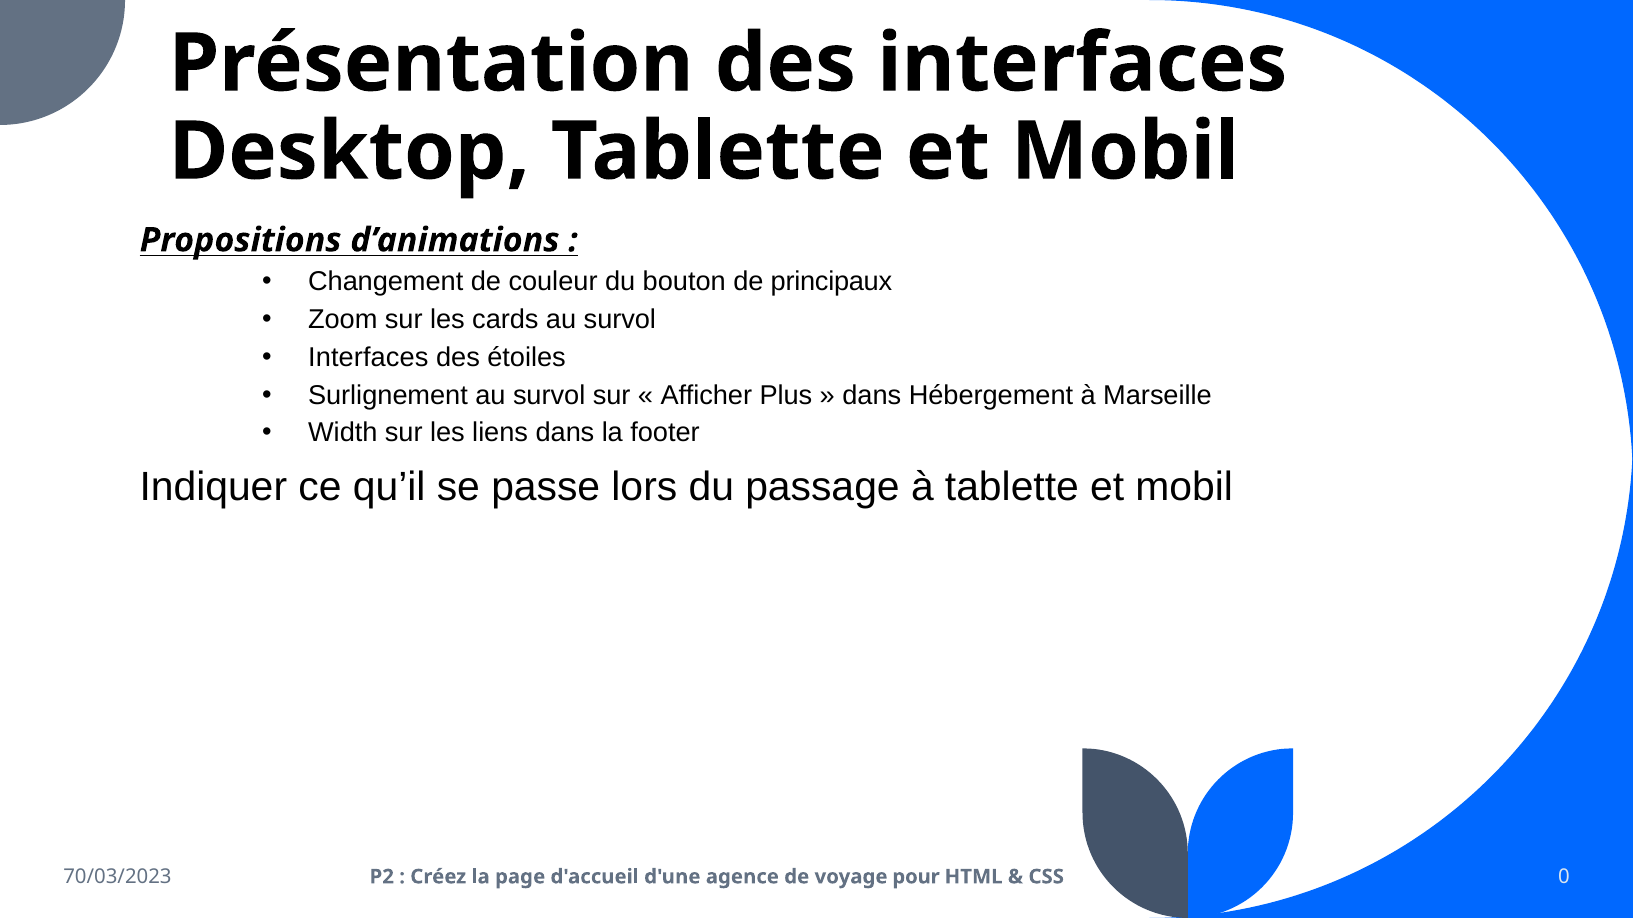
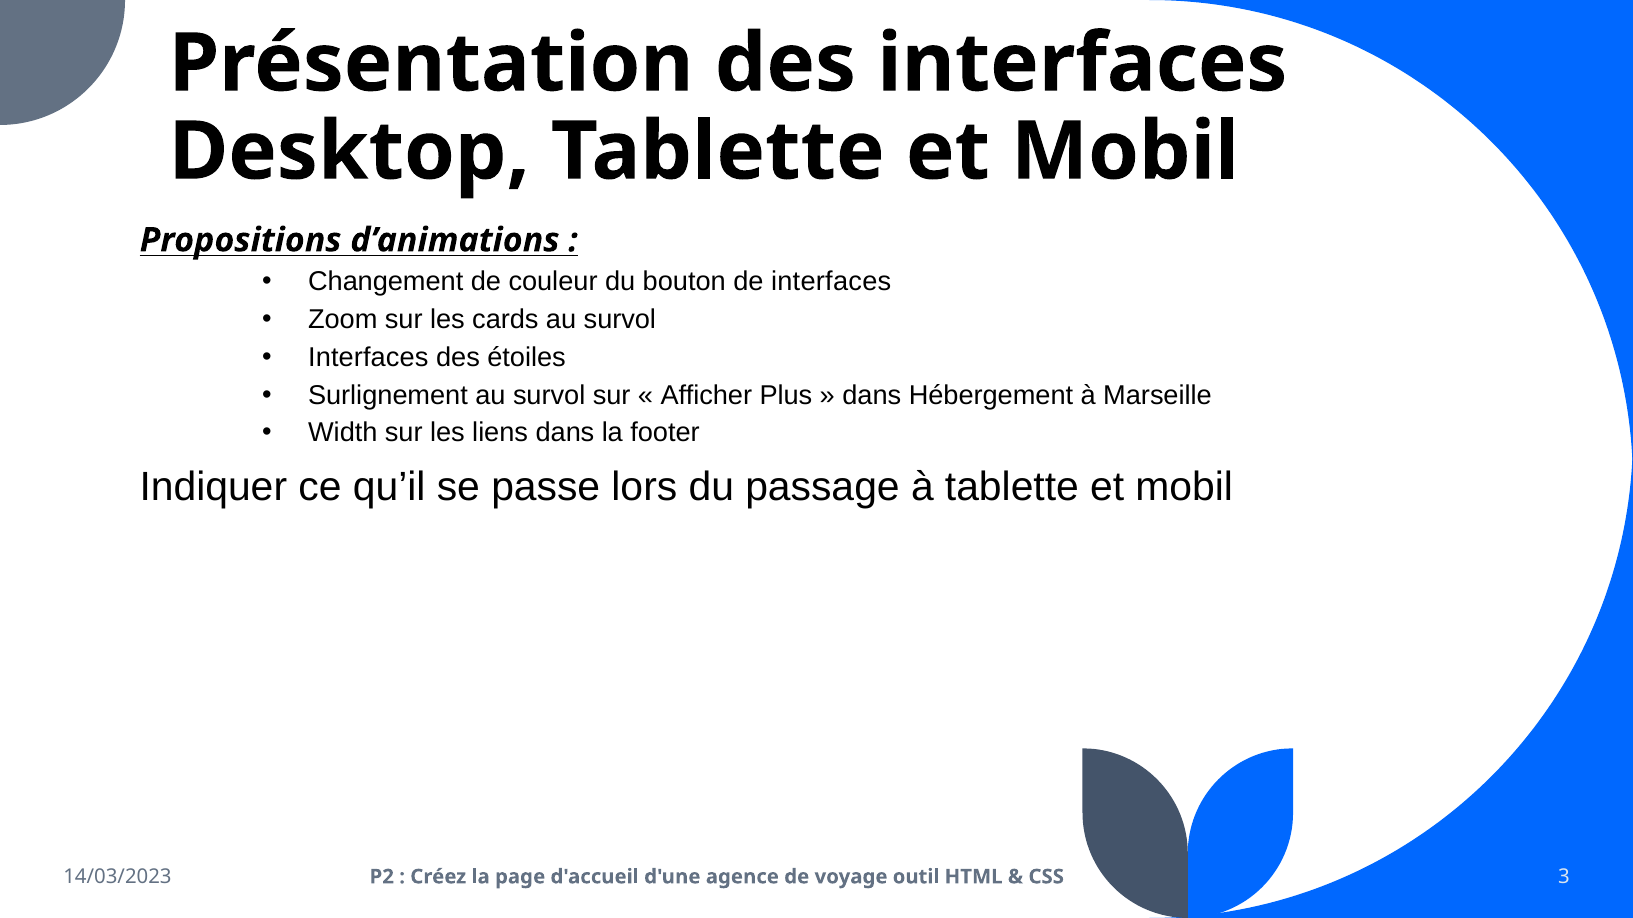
de principaux: principaux -> interfaces (831, 282)
70/03/2023: 70/03/2023 -> 14/03/2023 (117, 877)
pour: pour -> outil (916, 877)
0: 0 -> 3 (1564, 877)
